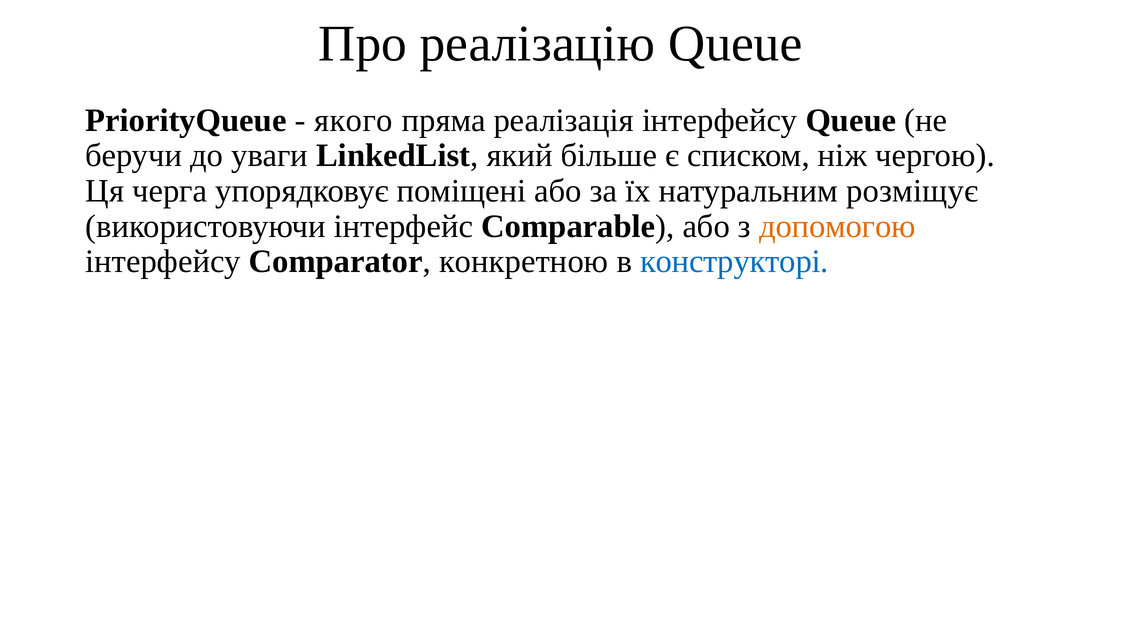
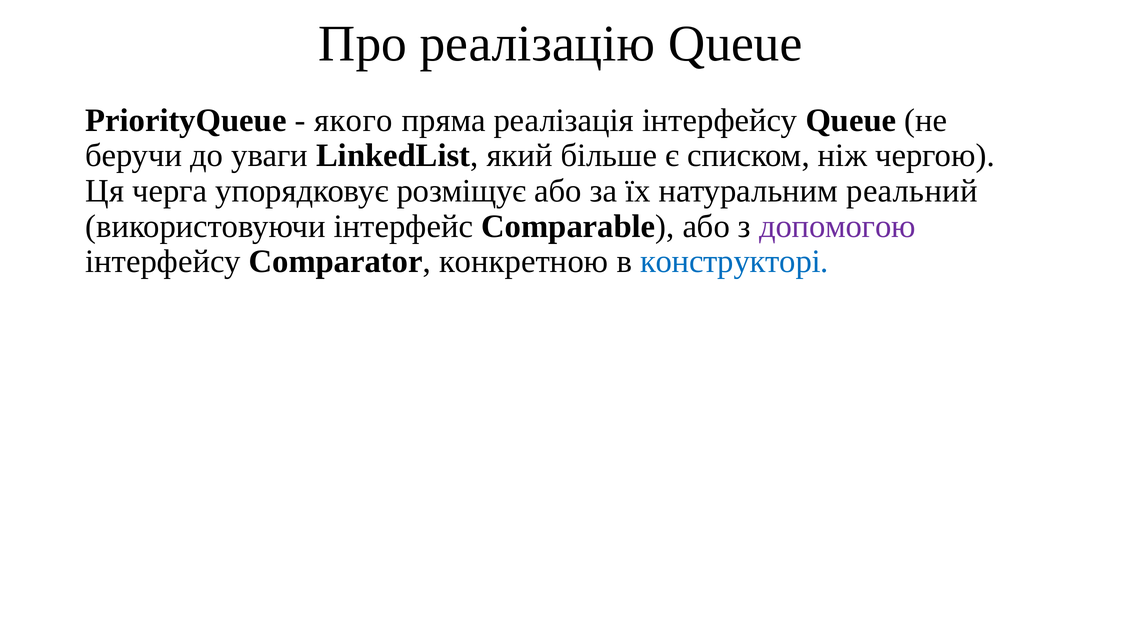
поміщені: поміщені -> розміщує (462, 191)
розміщує: розміщує -> реальний (912, 191)
допомогою colour: orange -> purple (837, 226)
